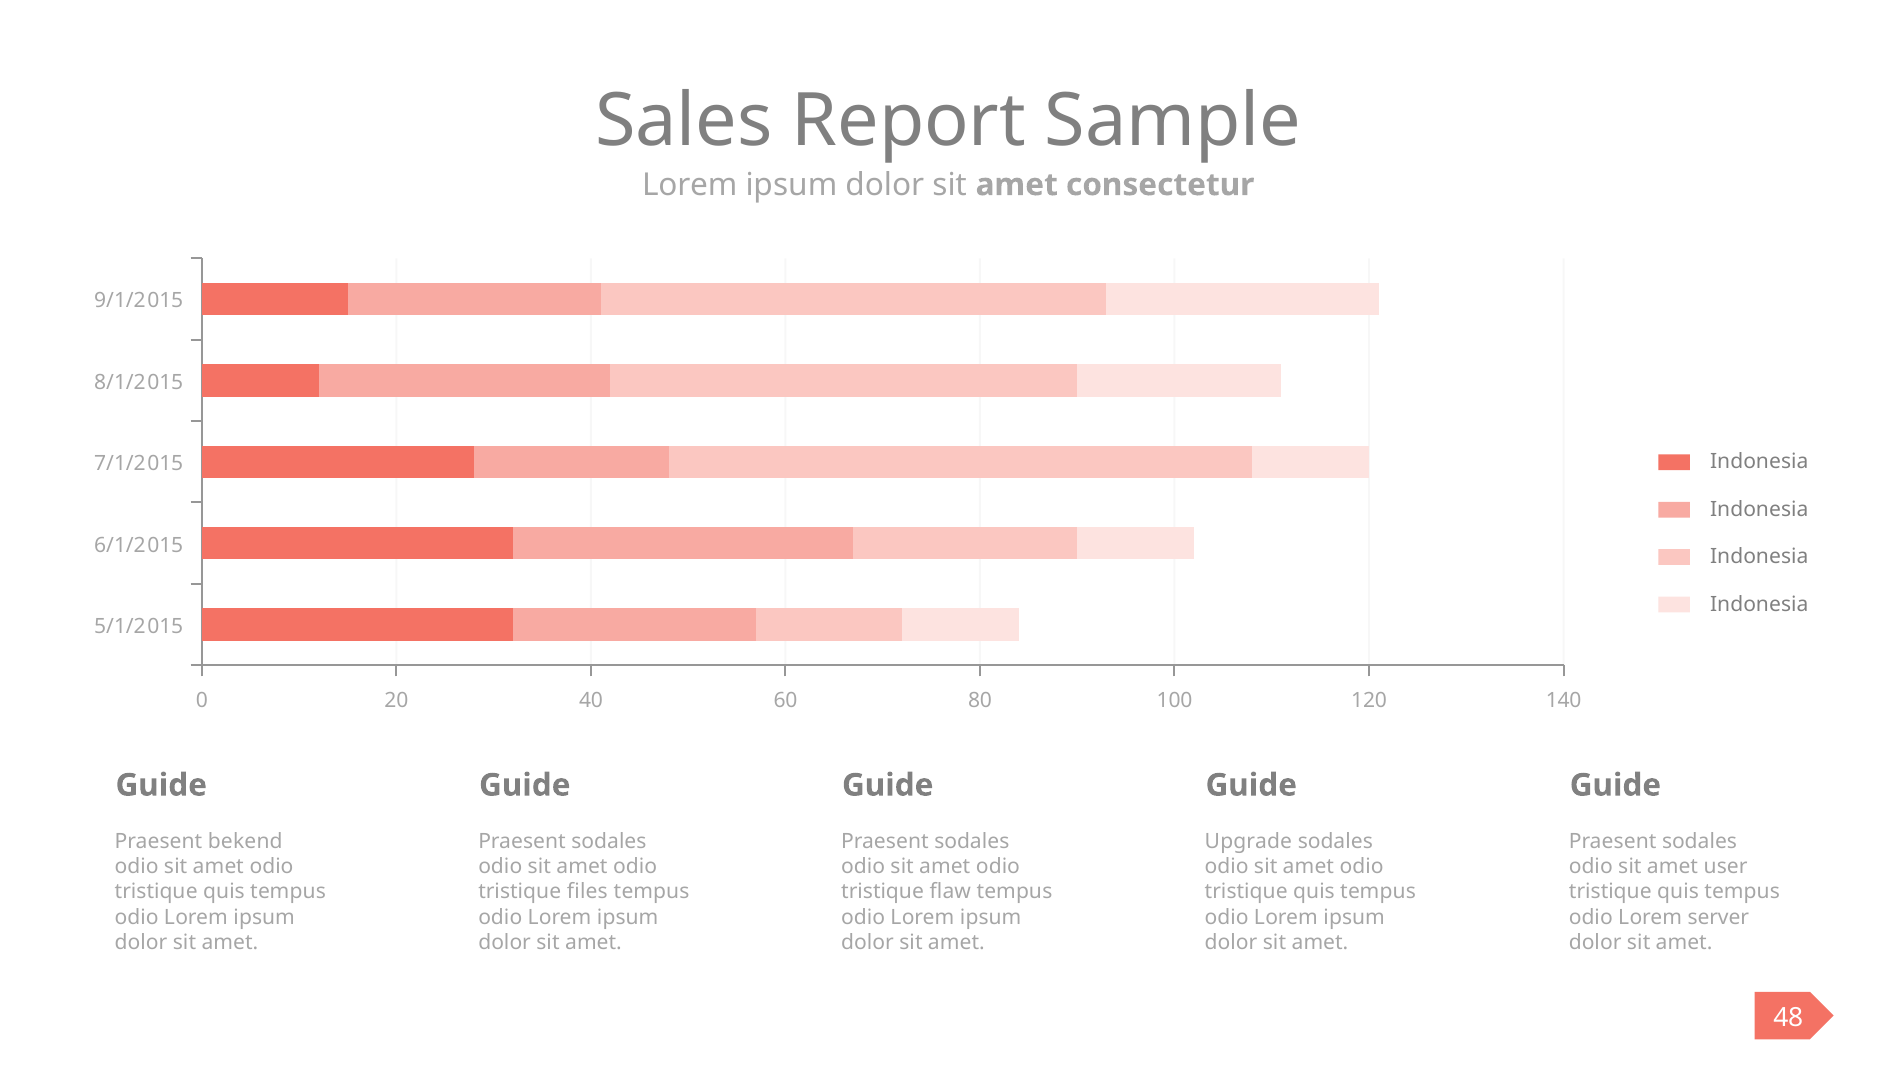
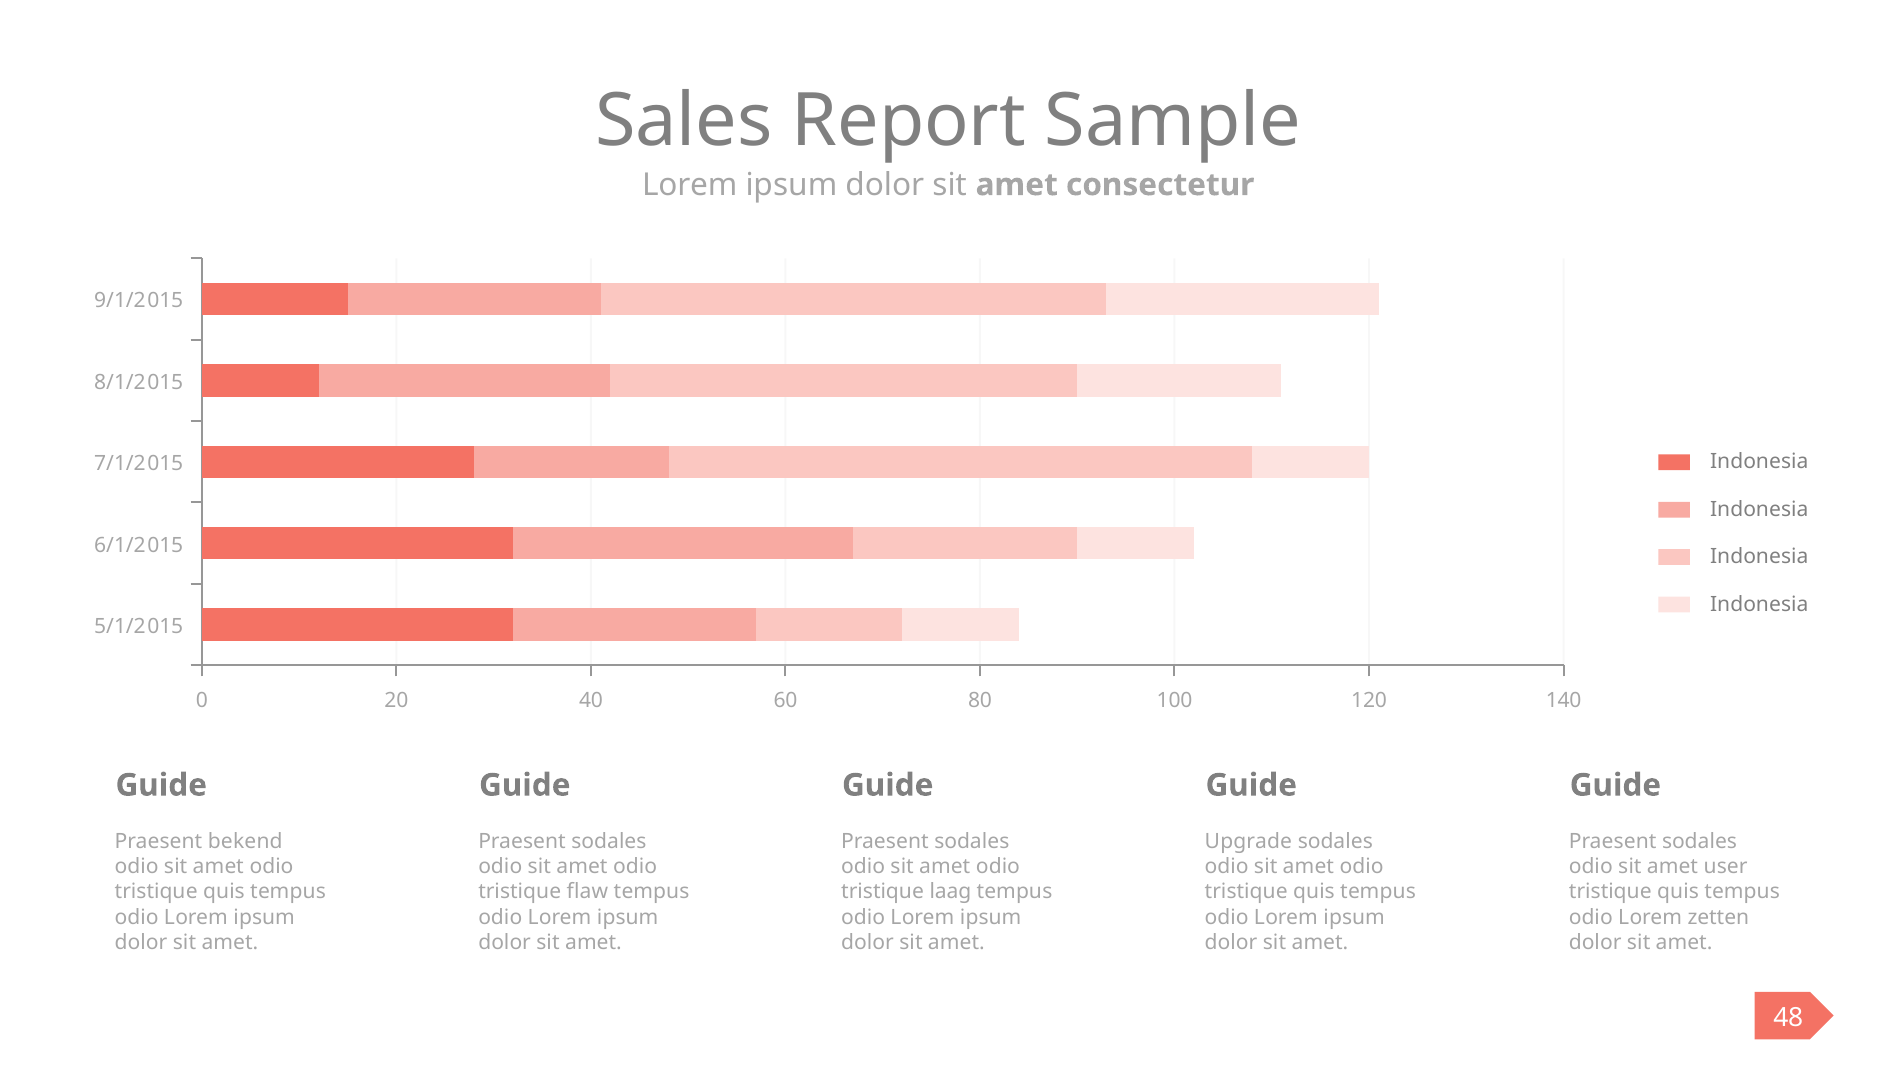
files: files -> flaw (587, 892)
flaw: flaw -> laag (950, 892)
server: server -> zetten (1718, 917)
